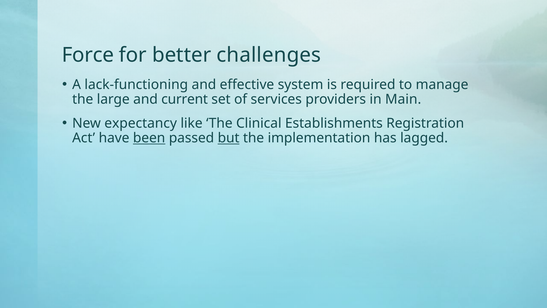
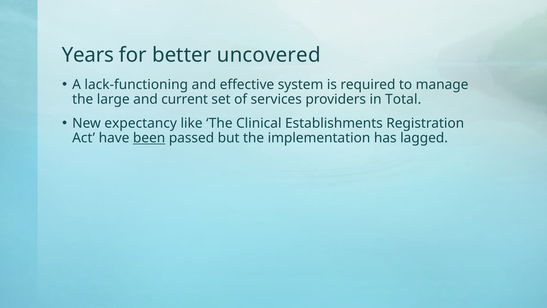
Force: Force -> Years (88, 55)
challenges: challenges -> uncovered (269, 55)
Main: Main -> Total (403, 99)
but underline: present -> none (229, 138)
